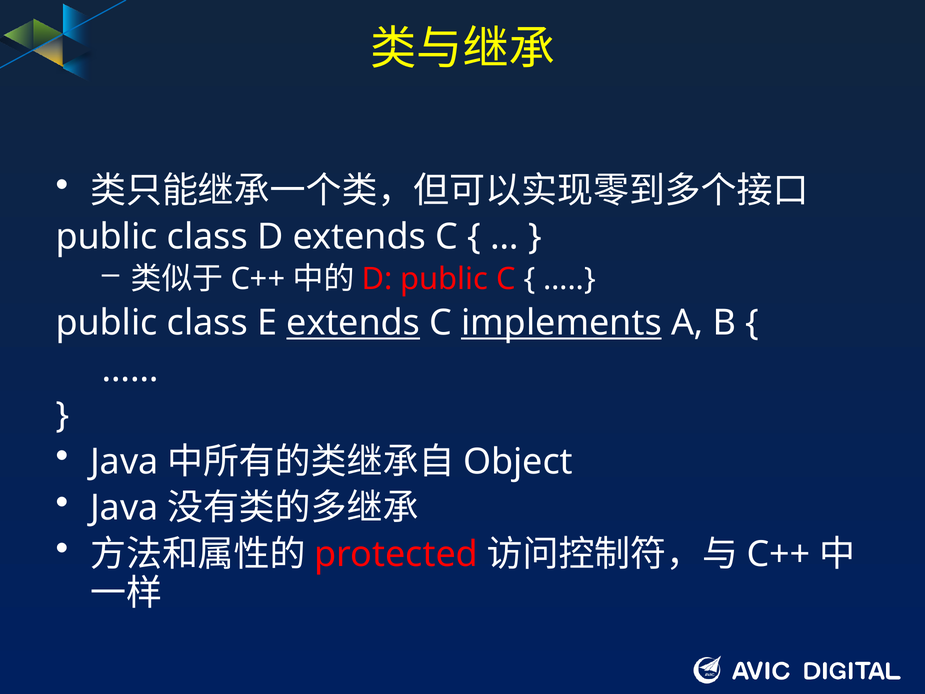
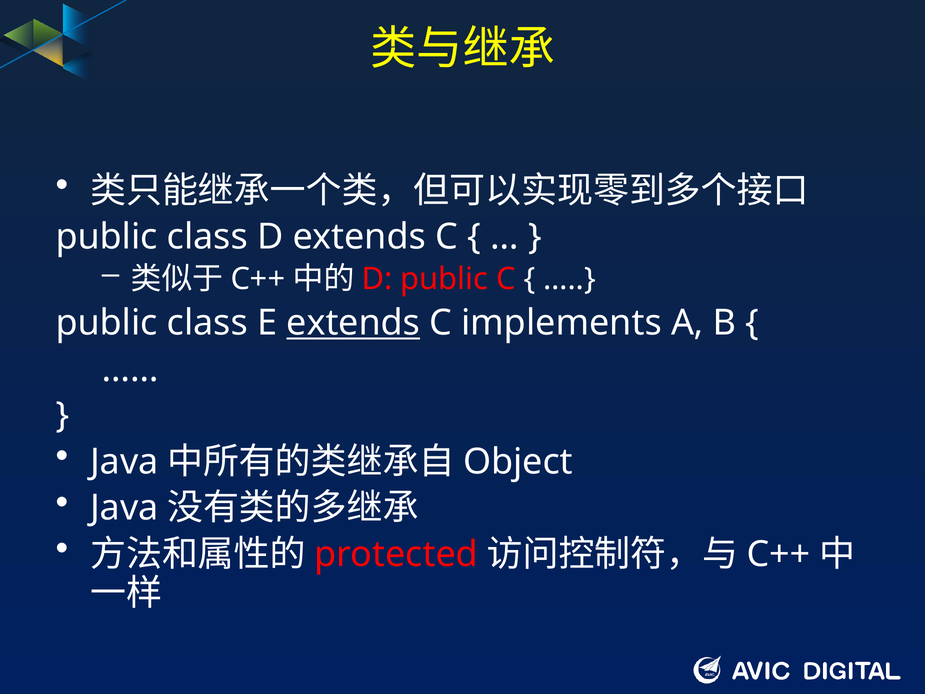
implements underline: present -> none (561, 323)
